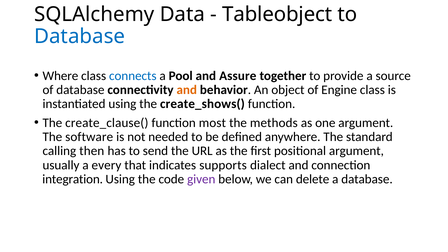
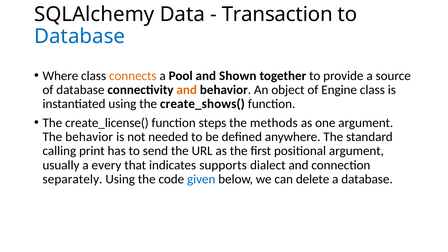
Tableobject: Tableobject -> Transaction (277, 14)
connects colour: blue -> orange (133, 76)
Assure: Assure -> Shown (238, 76)
create_clause(: create_clause( -> create_license( (107, 123)
most: most -> steps (213, 123)
The software: software -> behavior (89, 137)
then: then -> print (92, 151)
integration: integration -> separately (72, 179)
given colour: purple -> blue (201, 179)
